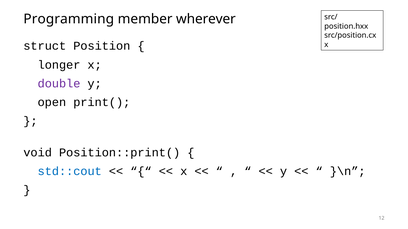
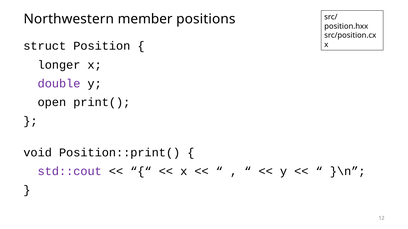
Programming: Programming -> Northwestern (69, 19)
wherever: wherever -> positions (206, 19)
std::cout colour: blue -> purple (70, 172)
